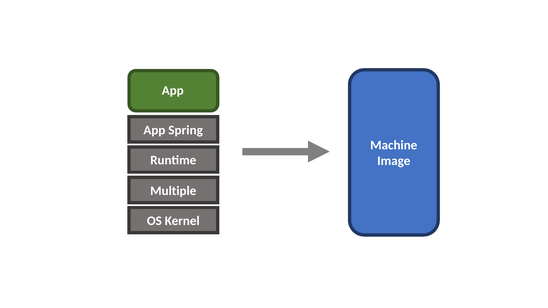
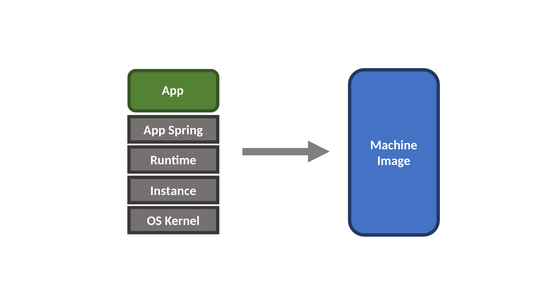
Multiple: Multiple -> Instance (173, 191)
